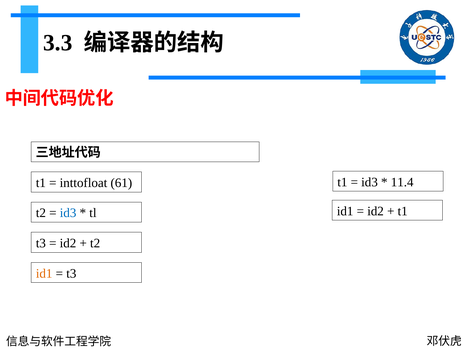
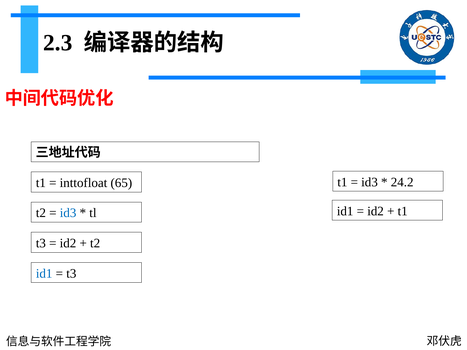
3.3: 3.3 -> 2.3 (58, 43)
11.4: 11.4 -> 24.2 (402, 182)
61: 61 -> 65 (121, 183)
id1 colour: orange -> blue (44, 274)
